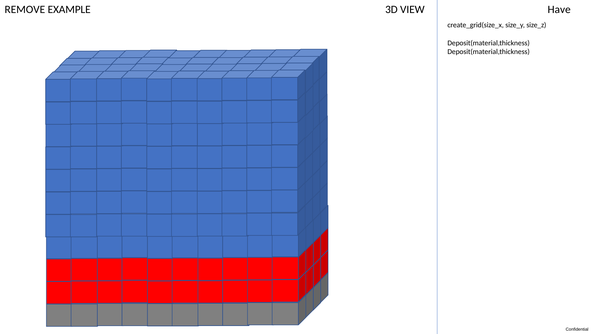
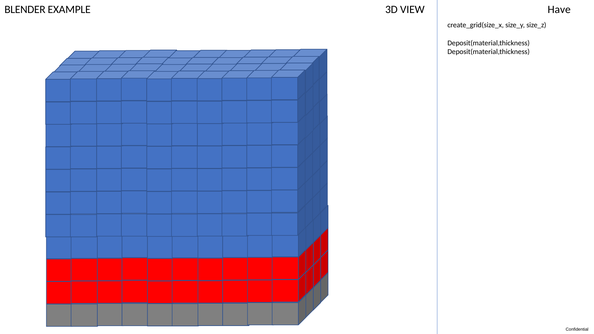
REMOVE: REMOVE -> BLENDER (25, 10)
